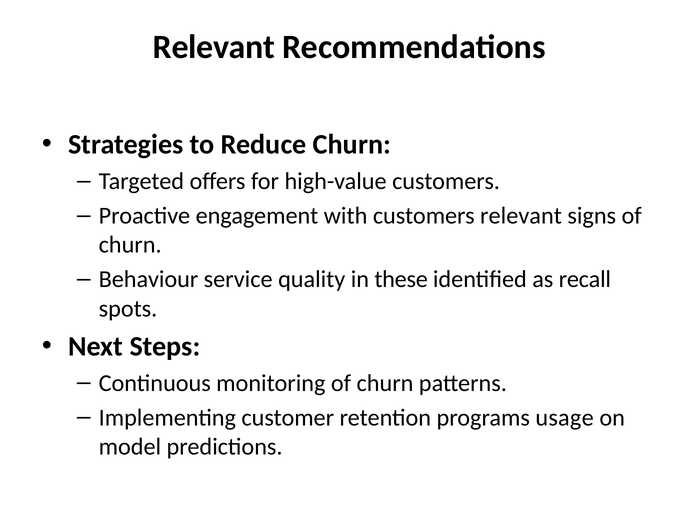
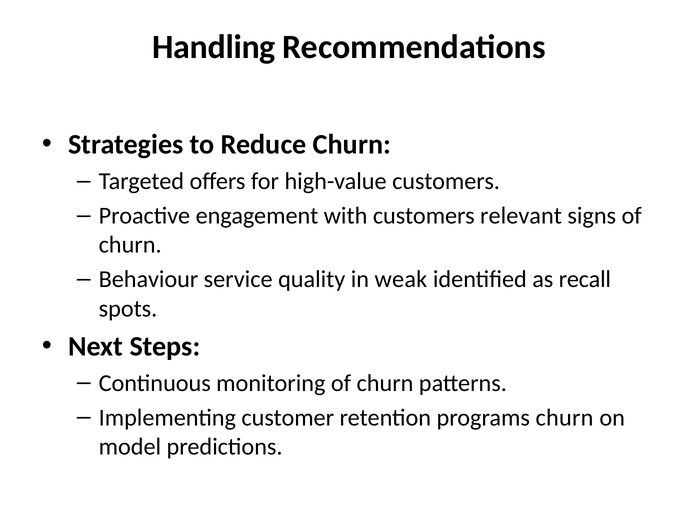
Relevant: Relevant -> Handling (214, 47)
these: these -> weak (401, 280)
programs usage: usage -> churn (565, 418)
